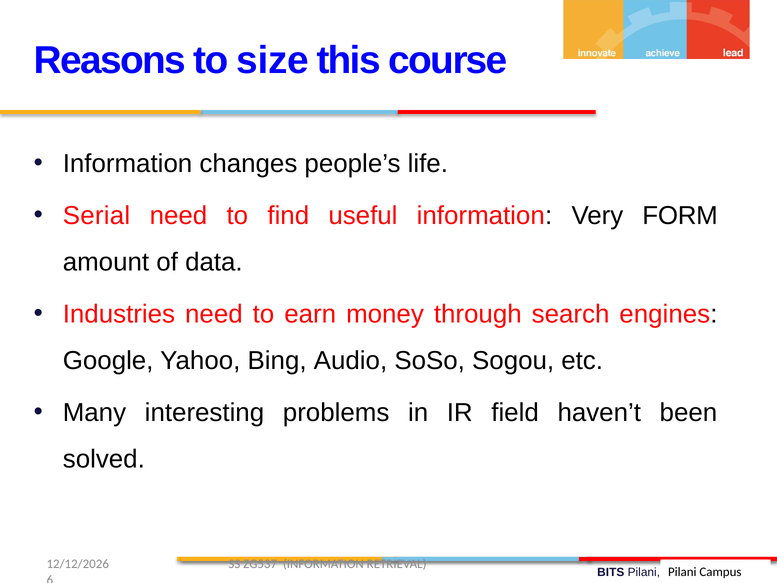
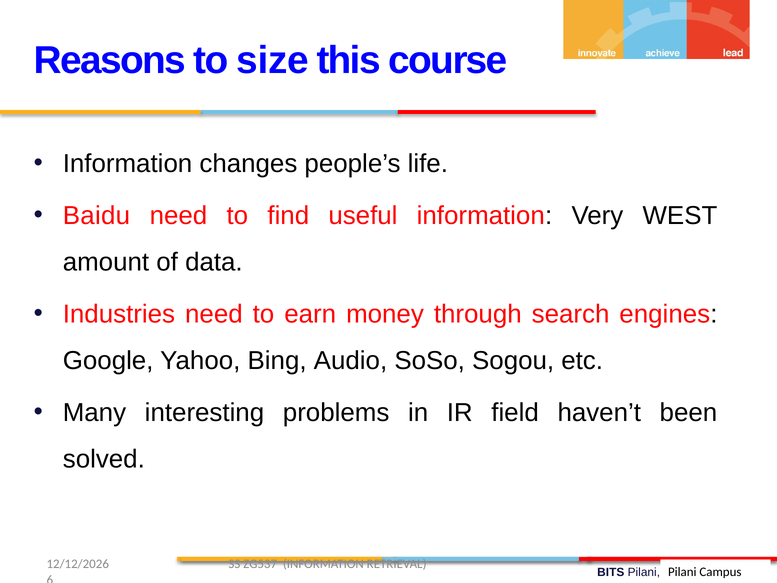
Serial: Serial -> Baidu (96, 216)
FORM: FORM -> WEST (680, 216)
